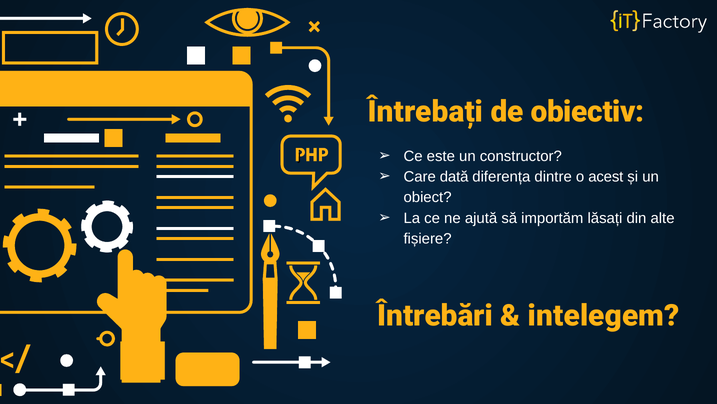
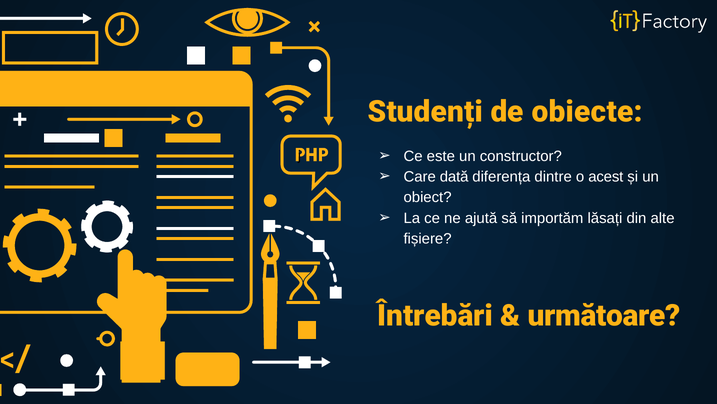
Întrebați: Întrebați -> Studenți (425, 112)
obiectiv: obiectiv -> obiecte (587, 112)
intelegem: intelegem -> următoare (604, 316)
